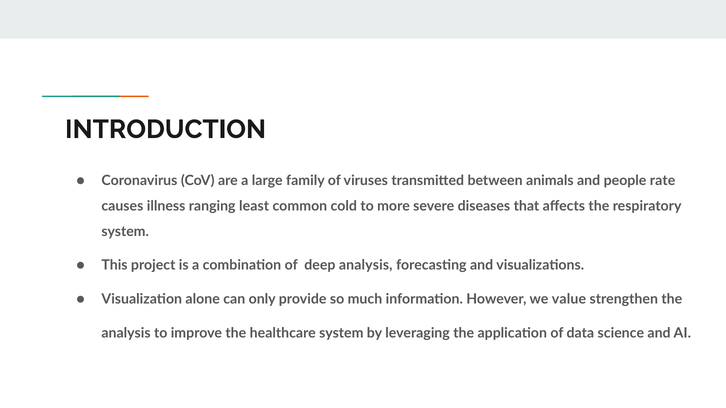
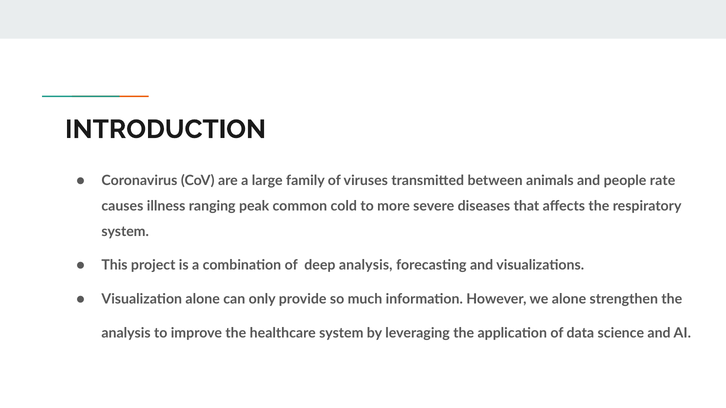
least: least -> peak (254, 206)
we value: value -> alone (569, 299)
